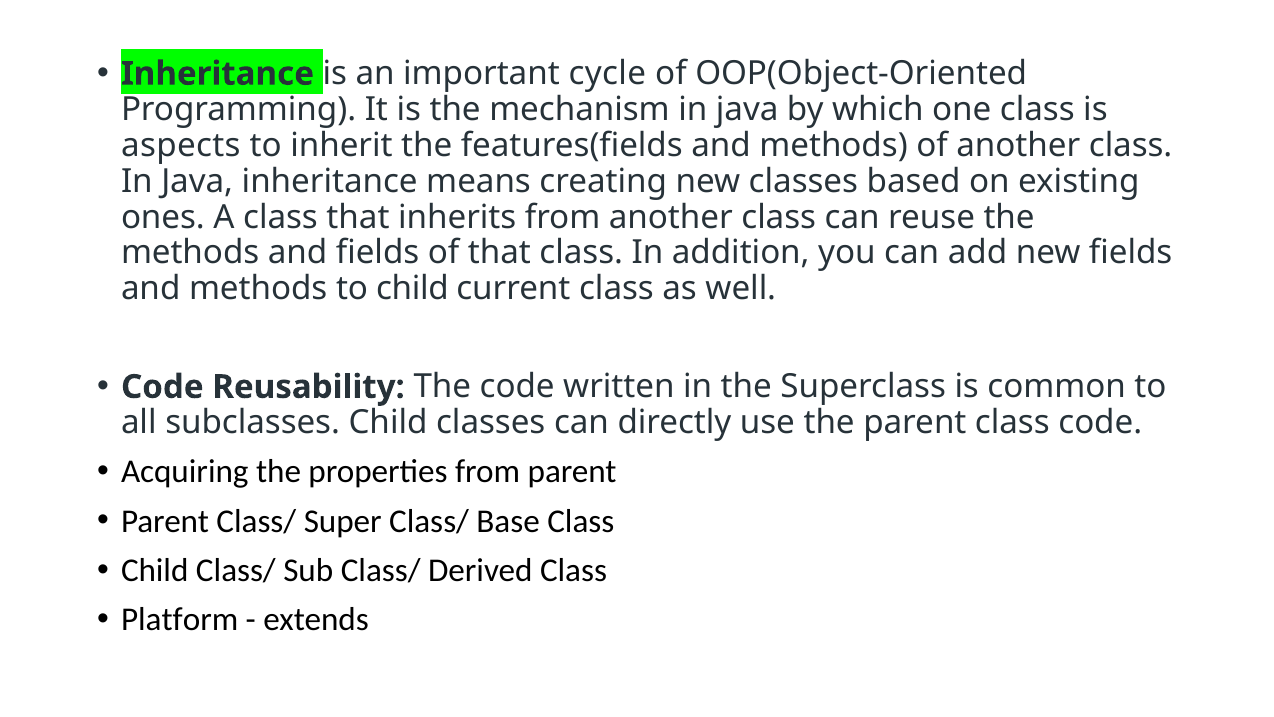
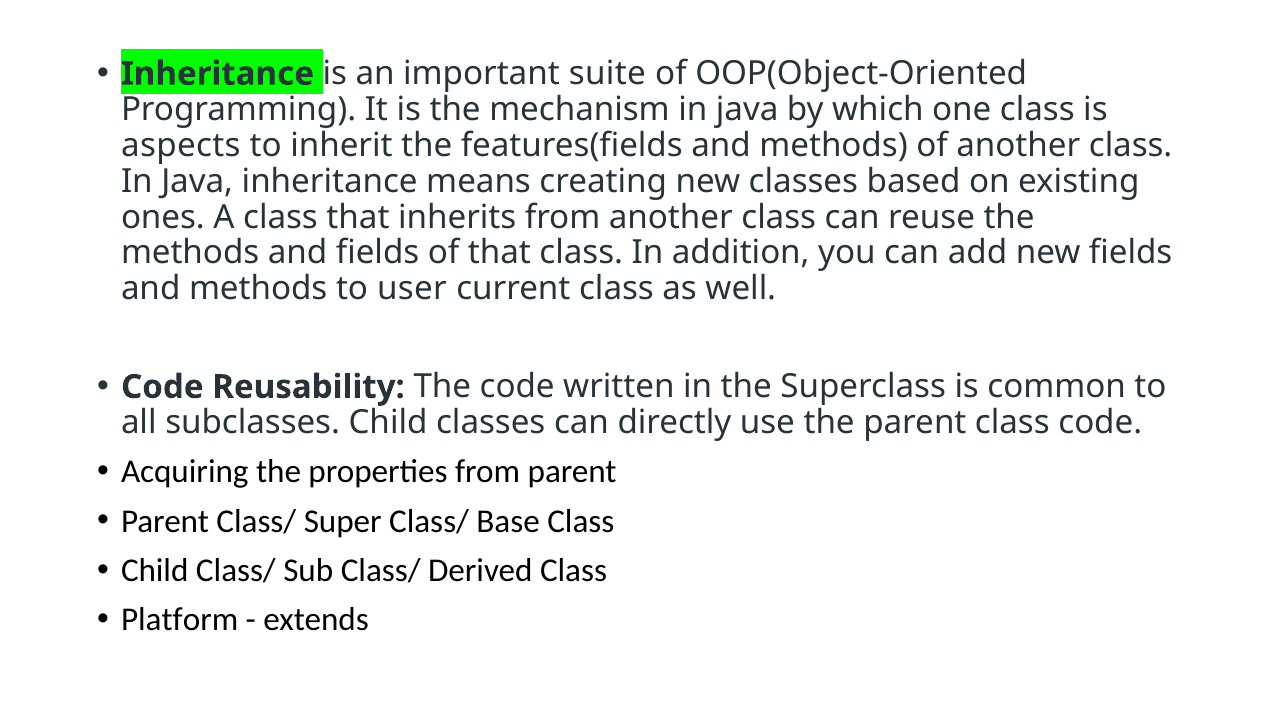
cycle: cycle -> suite (607, 74)
to child: child -> user (412, 289)
